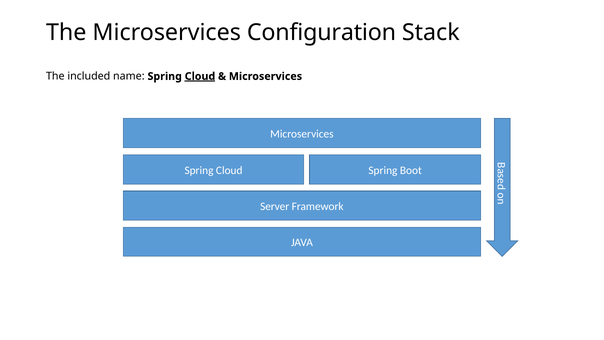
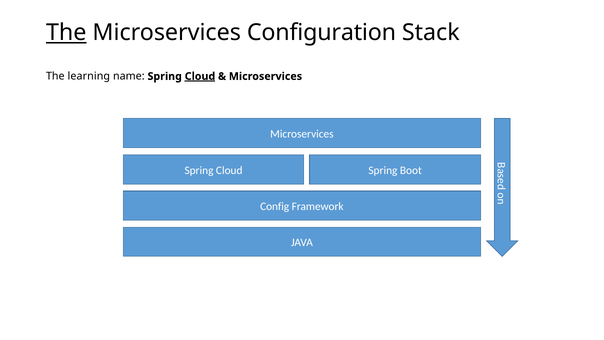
The underline: none -> present (66, 33)
included: included -> learning (89, 76)
Server: Server -> Config (275, 206)
